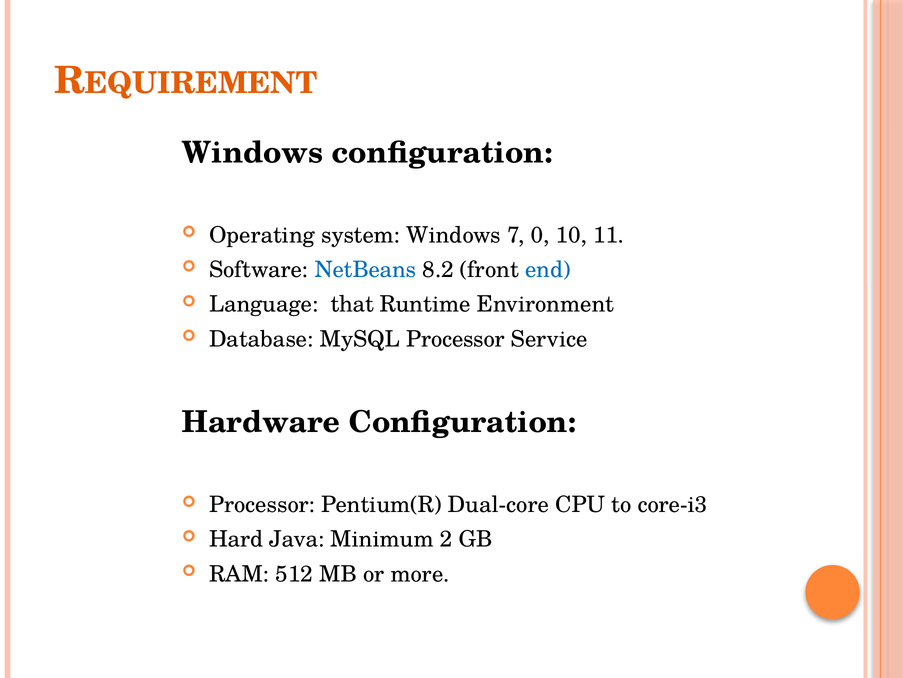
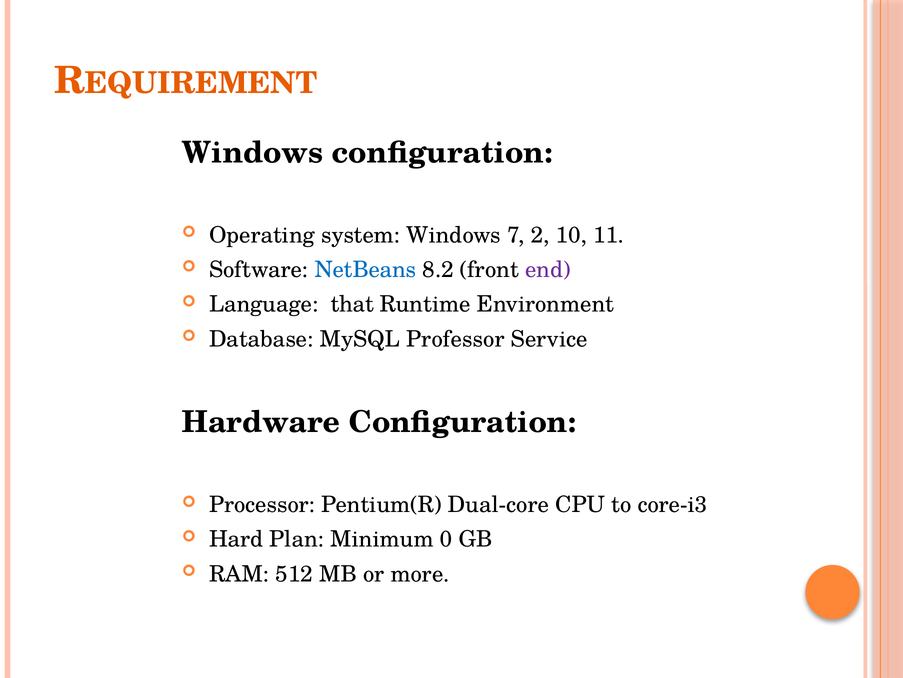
0: 0 -> 2 (540, 235)
end colour: blue -> purple (548, 269)
MySQL Processor: Processor -> Professor (455, 339)
Java: Java -> Plan (297, 539)
2: 2 -> 0 (446, 539)
